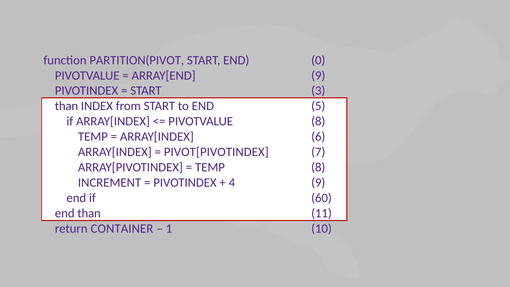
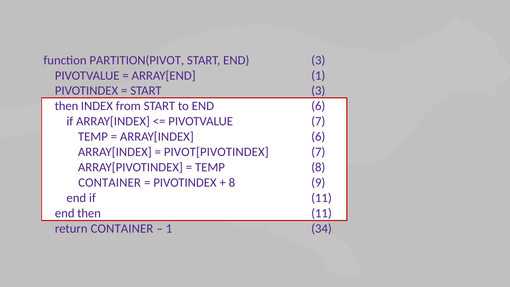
END 0: 0 -> 3 (318, 60)
ARRAY[END 9: 9 -> 1 (318, 75)
than: than -> then (66, 106)
END 5: 5 -> 6 (318, 106)
PIVOTVALUE 8: 8 -> 7 (318, 121)
INCREMENT: INCREMENT -> CONTAINER (110, 183)
4: 4 -> 8 (232, 183)
if 60: 60 -> 11 (321, 198)
end than: than -> then (89, 213)
10: 10 -> 34 (321, 228)
